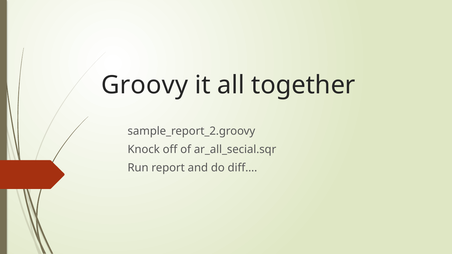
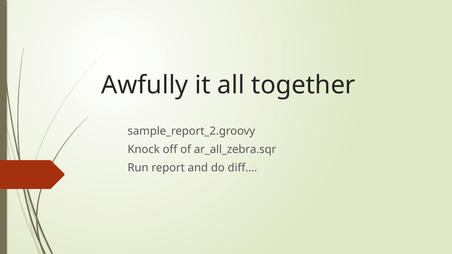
Groovy: Groovy -> Awfully (145, 85)
ar_all_secial.sqr: ar_all_secial.sqr -> ar_all_zebra.sqr (235, 150)
